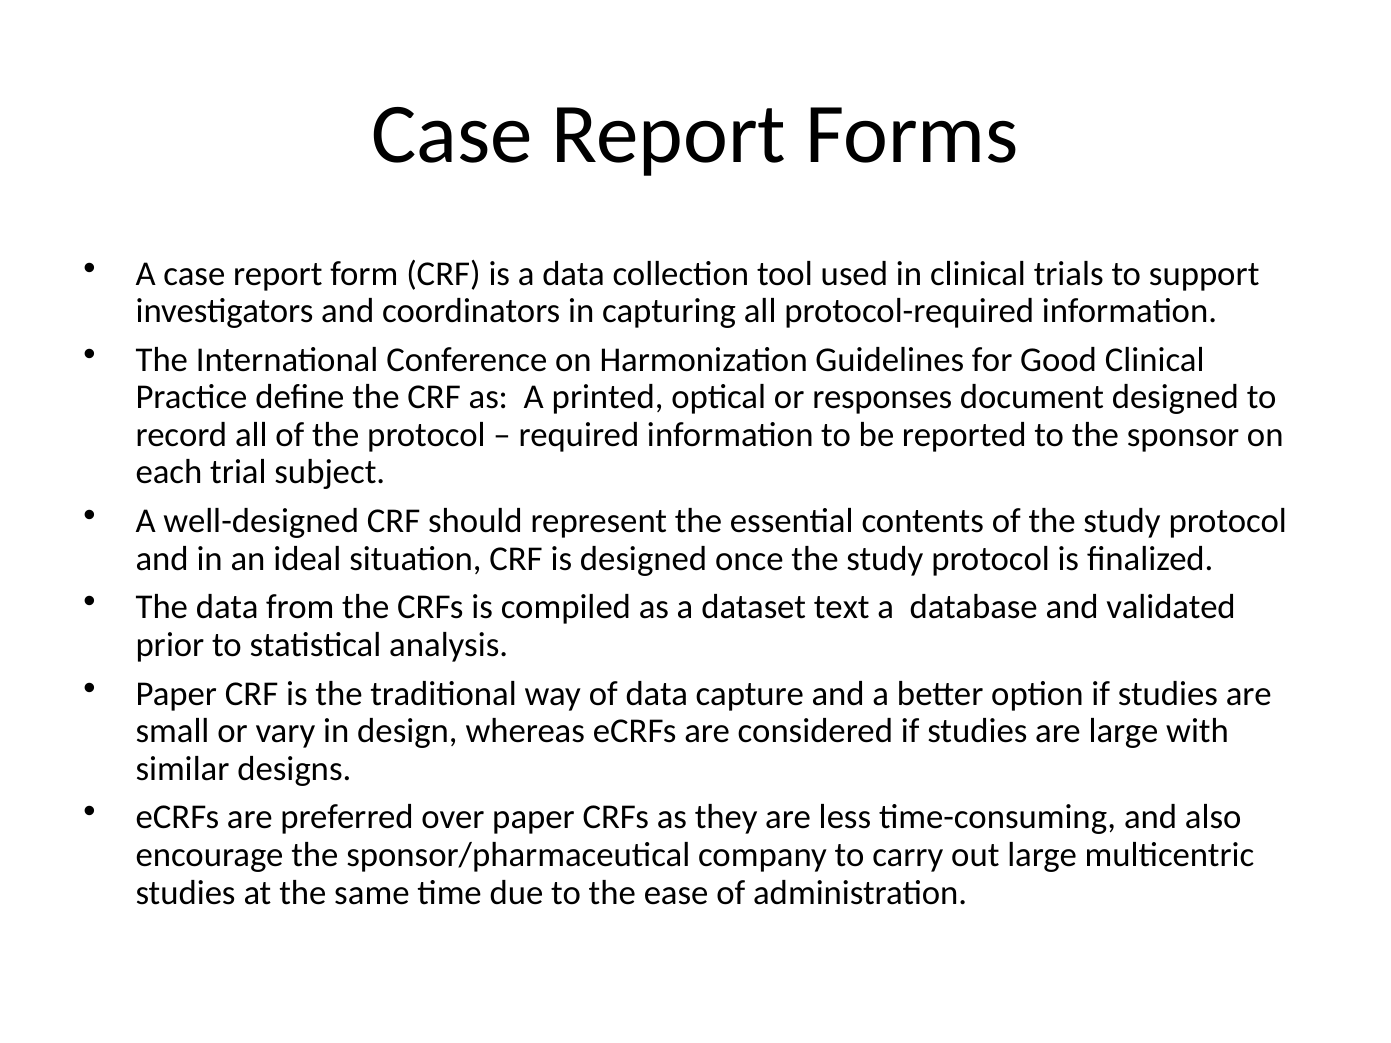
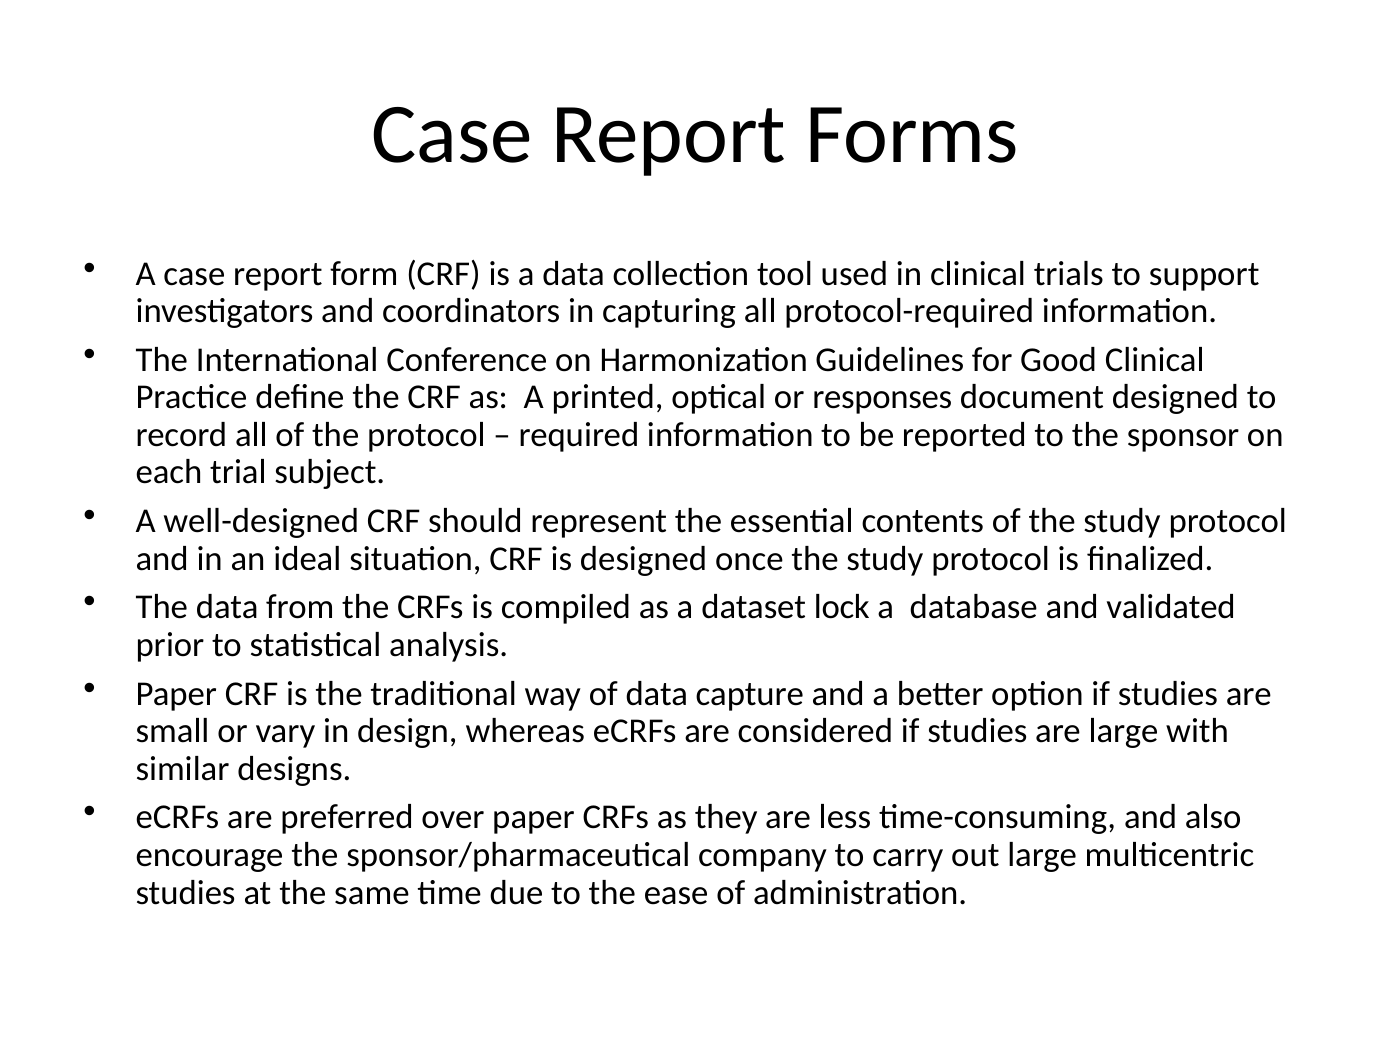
text: text -> lock (842, 608)
